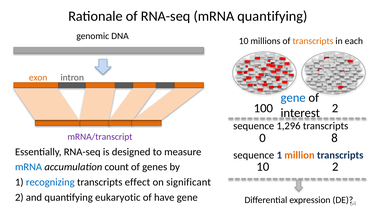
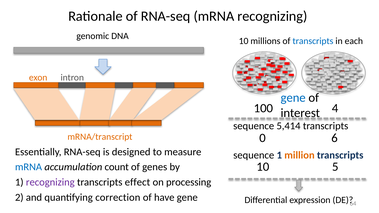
mRNA quantifying: quantifying -> recognizing (272, 16)
transcripts colour: orange -> blue (313, 41)
2: 2 -> 4 (335, 108)
1,296: 1,296 -> 5,414 (289, 126)
8: 8 -> 6 (334, 138)
mRNA/transcript colour: purple -> orange (100, 137)
10 2: 2 -> 5 (335, 167)
recognizing colour: blue -> purple (50, 182)
significant: significant -> processing (189, 182)
eukaryotic: eukaryotic -> correction (118, 197)
